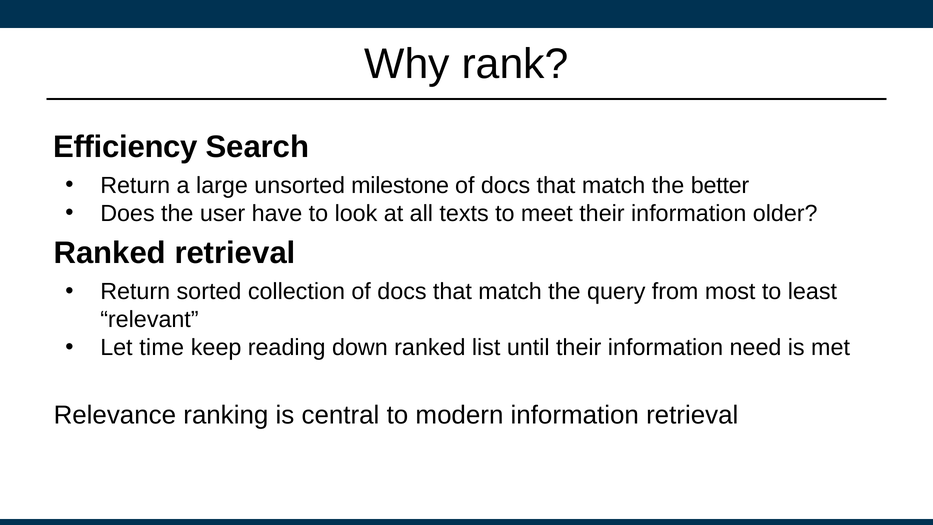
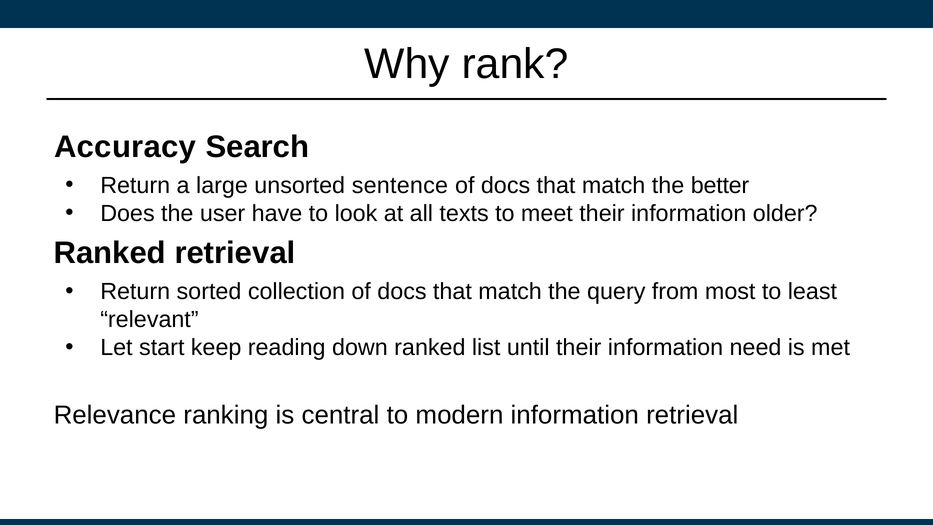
Efficiency: Efficiency -> Accuracy (125, 147)
milestone: milestone -> sentence (400, 185)
time: time -> start (162, 348)
